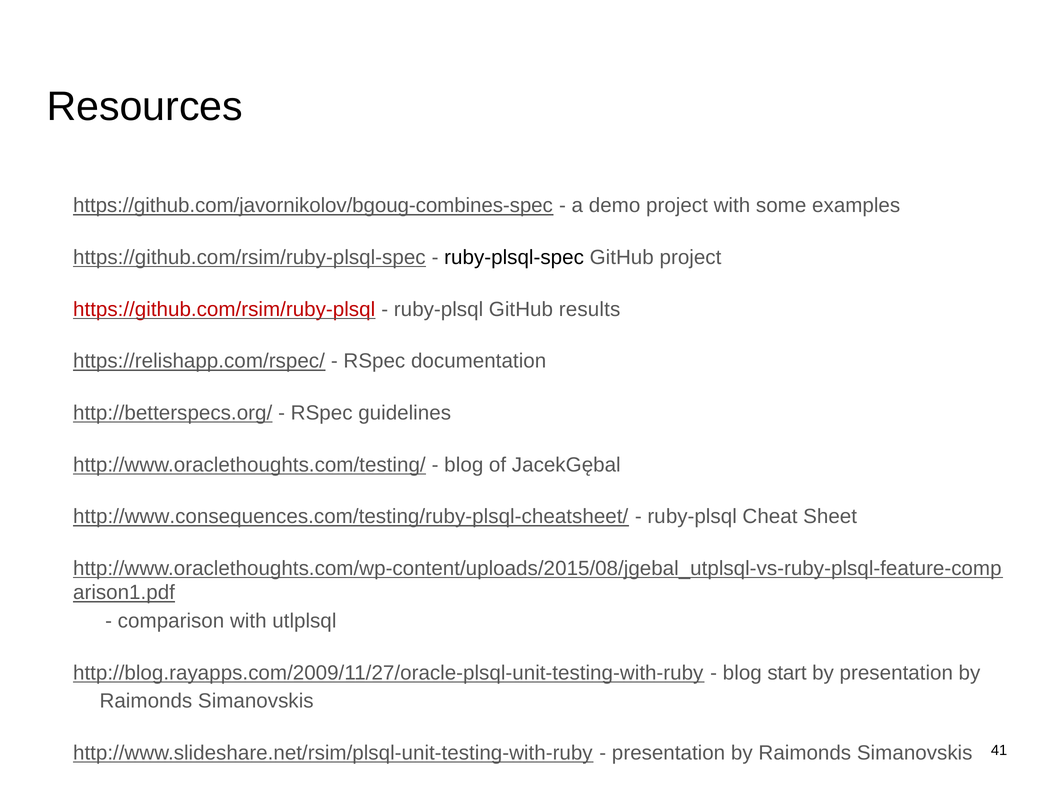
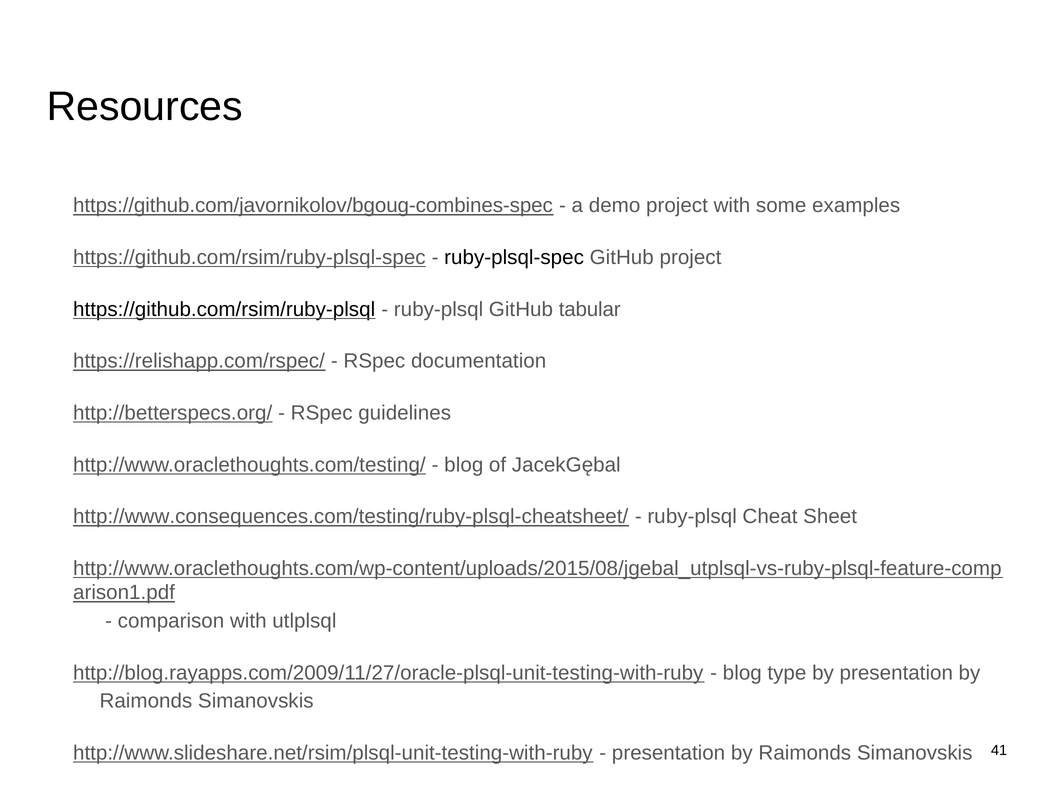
https://github.com/rsim/ruby-plsql colour: red -> black (224, 310)
results: results -> tabular (590, 310)
start: start -> type (787, 673)
